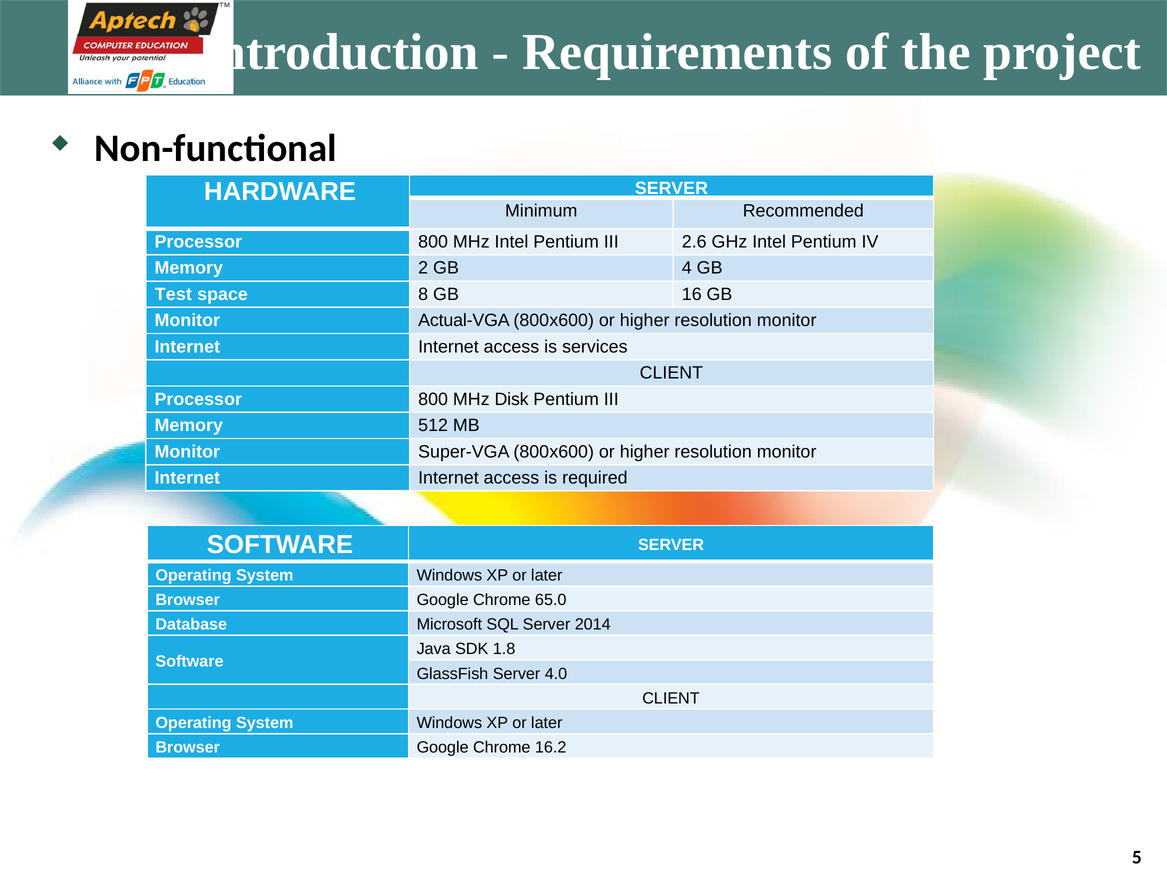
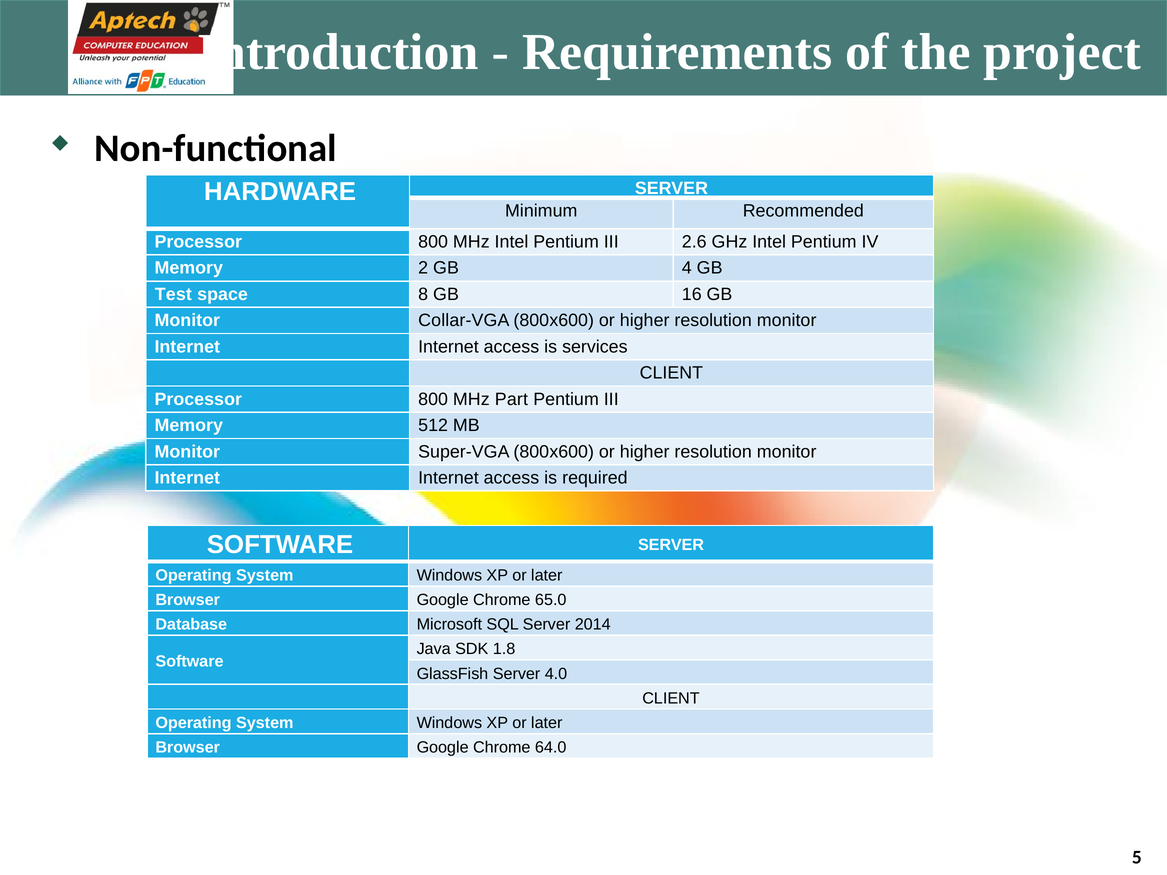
Actual-VGA: Actual-VGA -> Collar-VGA (464, 321)
Disk: Disk -> Part (511, 399)
16.2: 16.2 -> 64.0 (551, 748)
